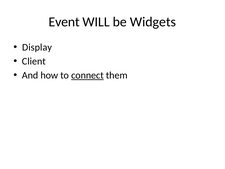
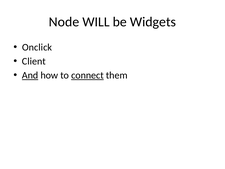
Event: Event -> Node (64, 22)
Display: Display -> Onclick (37, 47)
And underline: none -> present (30, 75)
